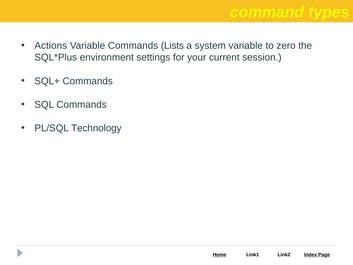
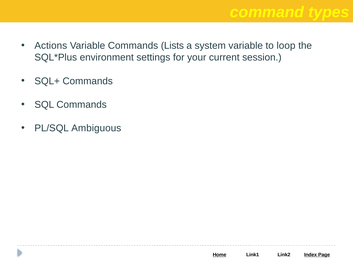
zero: zero -> loop (286, 46)
Technology: Technology -> Ambiguous (96, 128)
